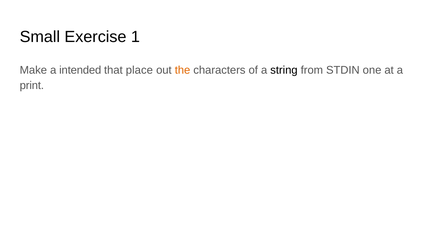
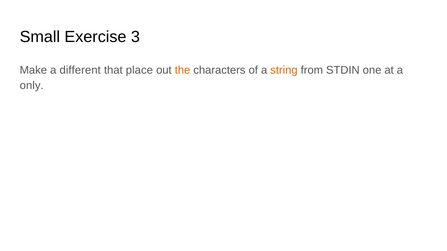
1: 1 -> 3 (135, 37)
intended: intended -> different (80, 70)
string colour: black -> orange (284, 70)
print: print -> only (32, 86)
